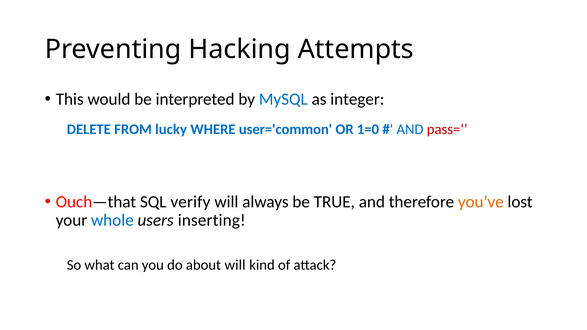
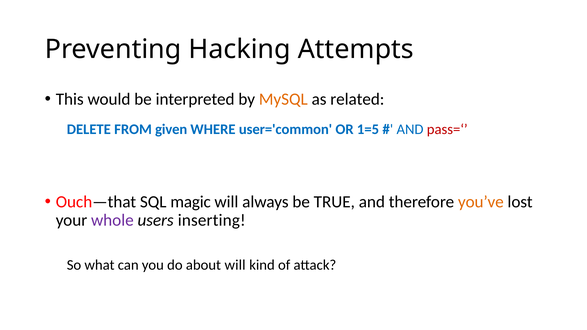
MySQL colour: blue -> orange (283, 99)
integer: integer -> related (357, 99)
lucky: lucky -> given (171, 130)
1=0: 1=0 -> 1=5 (368, 130)
verify: verify -> magic (191, 202)
whole colour: blue -> purple (112, 220)
